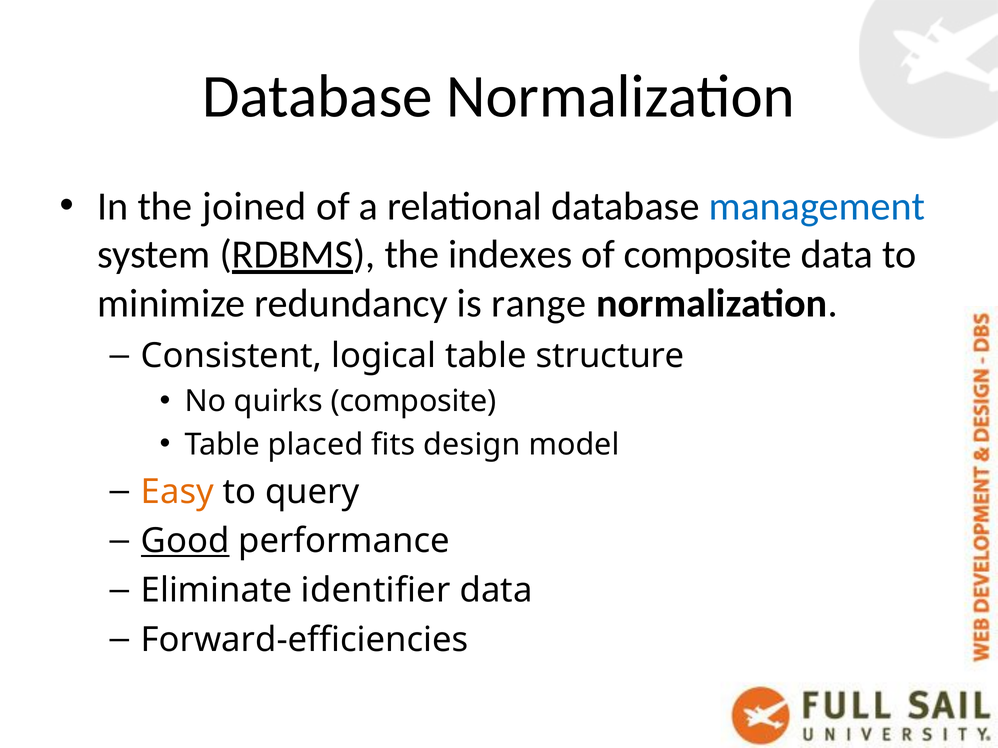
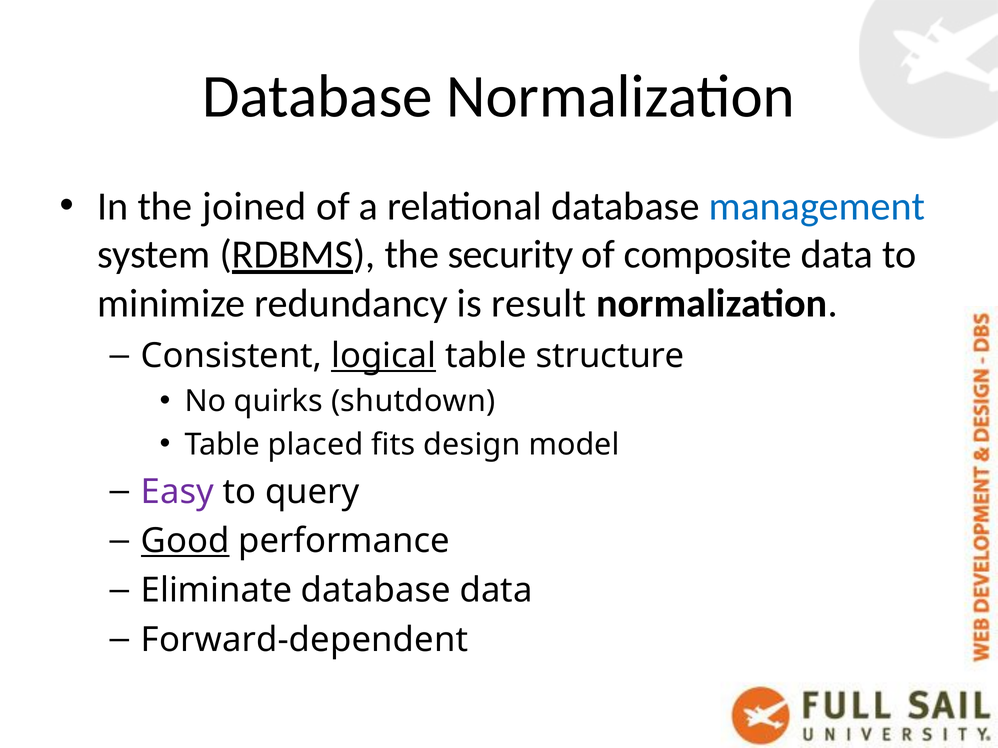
indexes: indexes -> security (510, 255)
range: range -> result (539, 304)
logical underline: none -> present (384, 356)
quirks composite: composite -> shutdown (413, 402)
Easy colour: orange -> purple (177, 492)
Eliminate identifier: identifier -> database (376, 591)
Forward-efficiencies: Forward-efficiencies -> Forward-dependent (305, 640)
